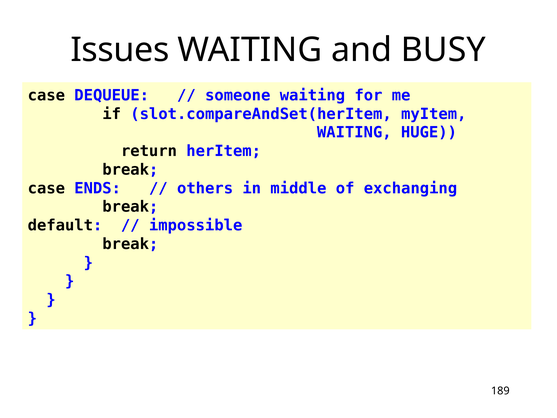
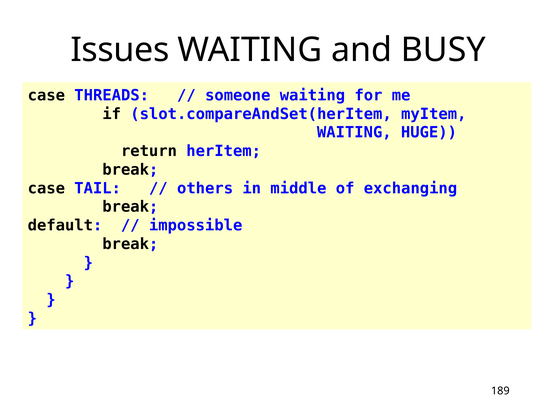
DEQUEUE: DEQUEUE -> THREADS (112, 95)
ENDS: ENDS -> TAIL (98, 188)
